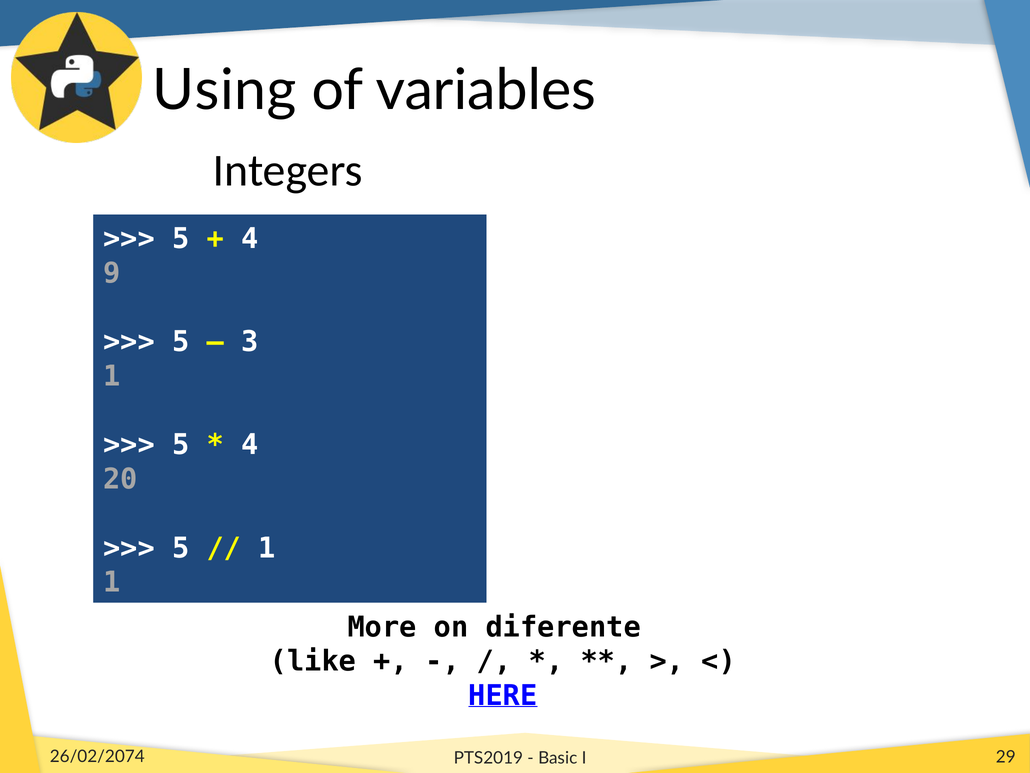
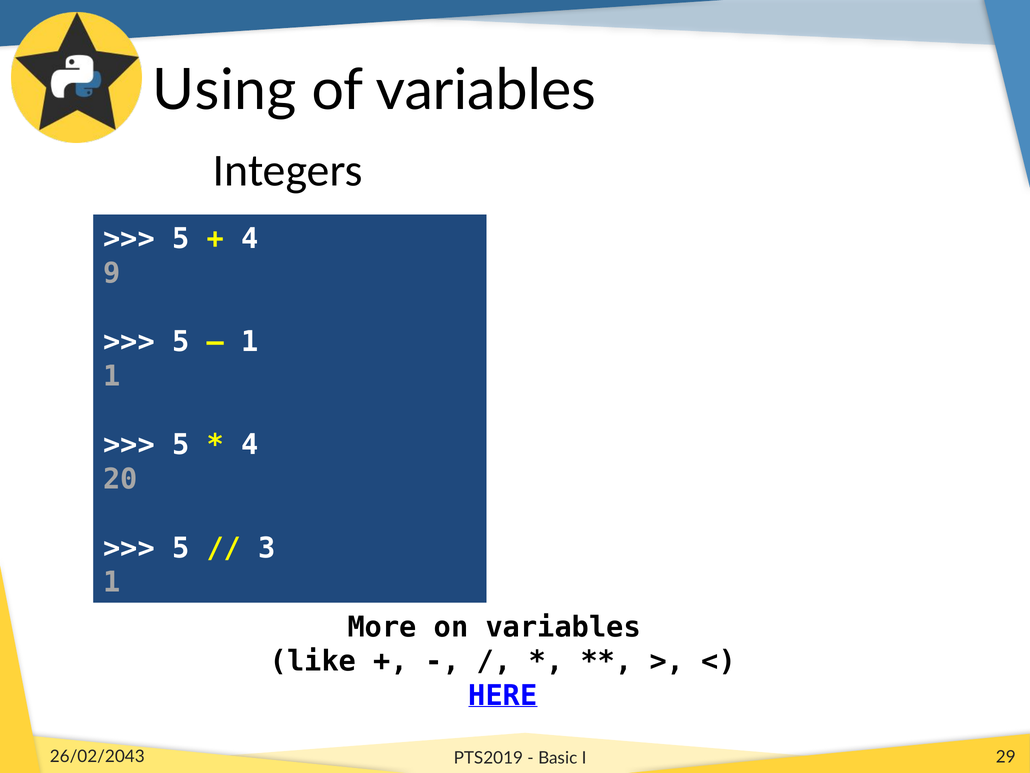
3: 3 -> 1 (250, 342)
1: 1 -> 3 (267, 548)
on diferente: diferente -> variables (563, 627)
26/02/2074: 26/02/2074 -> 26/02/2043 (97, 756)
